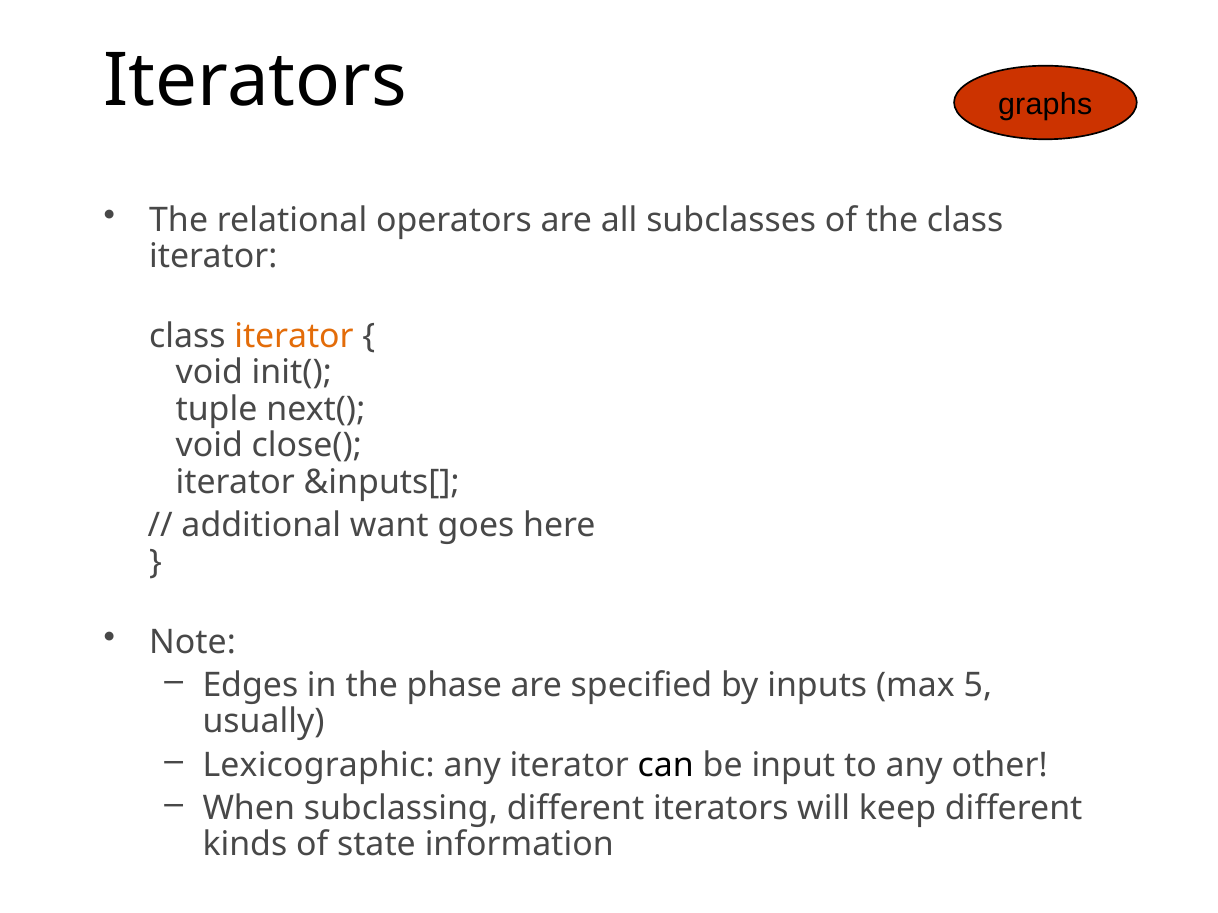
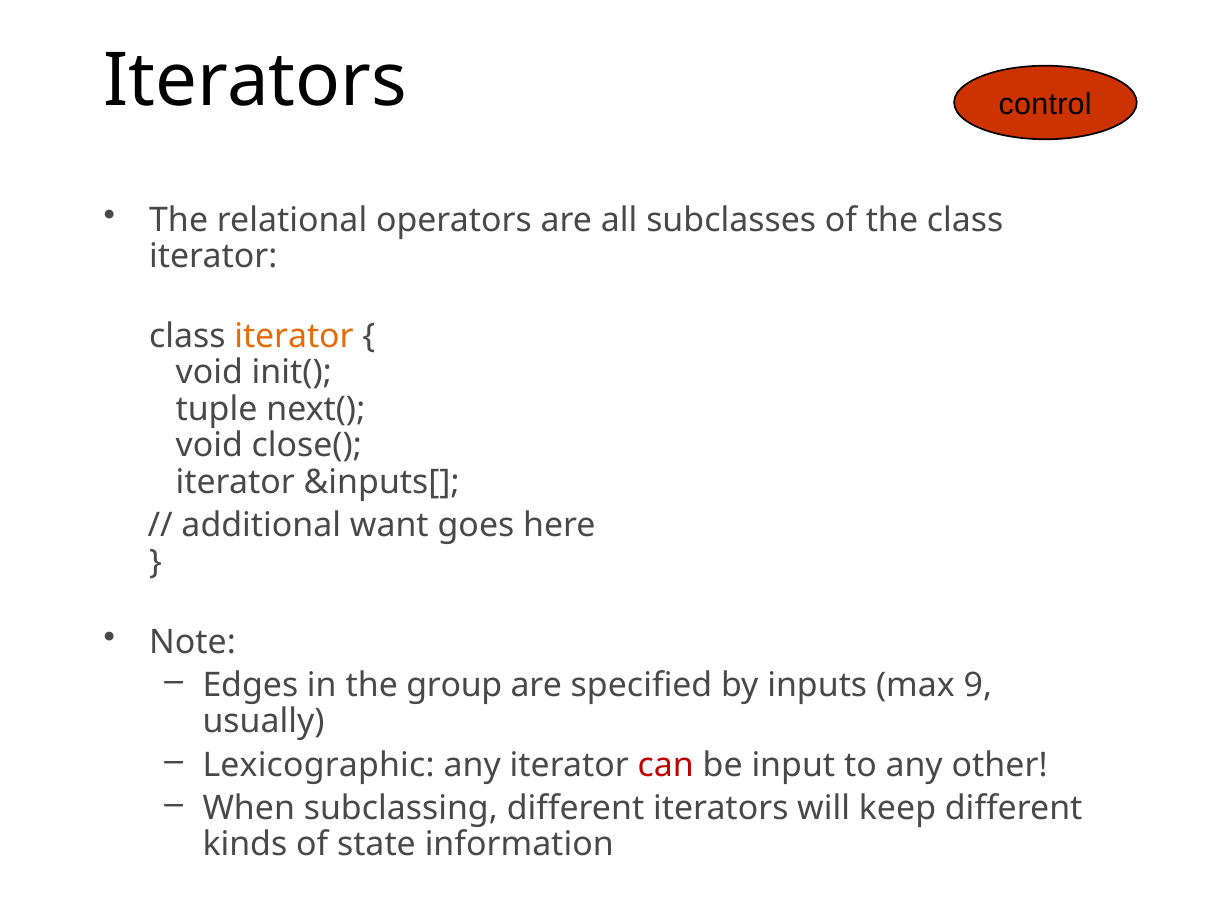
graphs: graphs -> control (1045, 105)
phase: phase -> group (454, 686)
5: 5 -> 9 (978, 686)
can colour: black -> red (666, 765)
